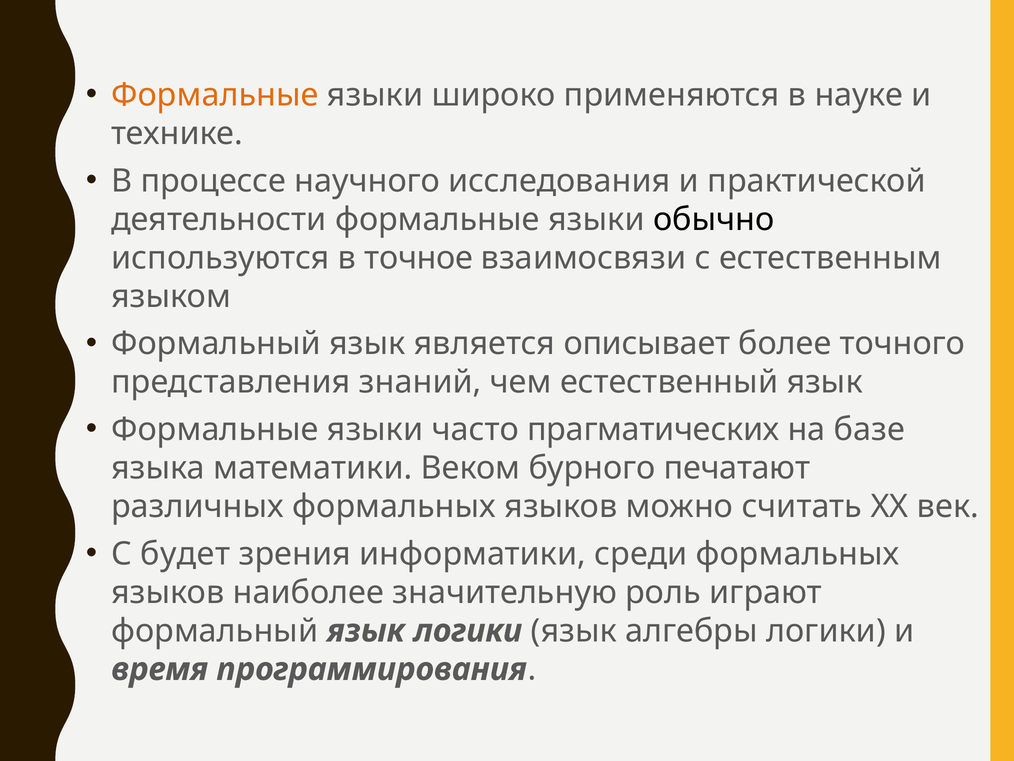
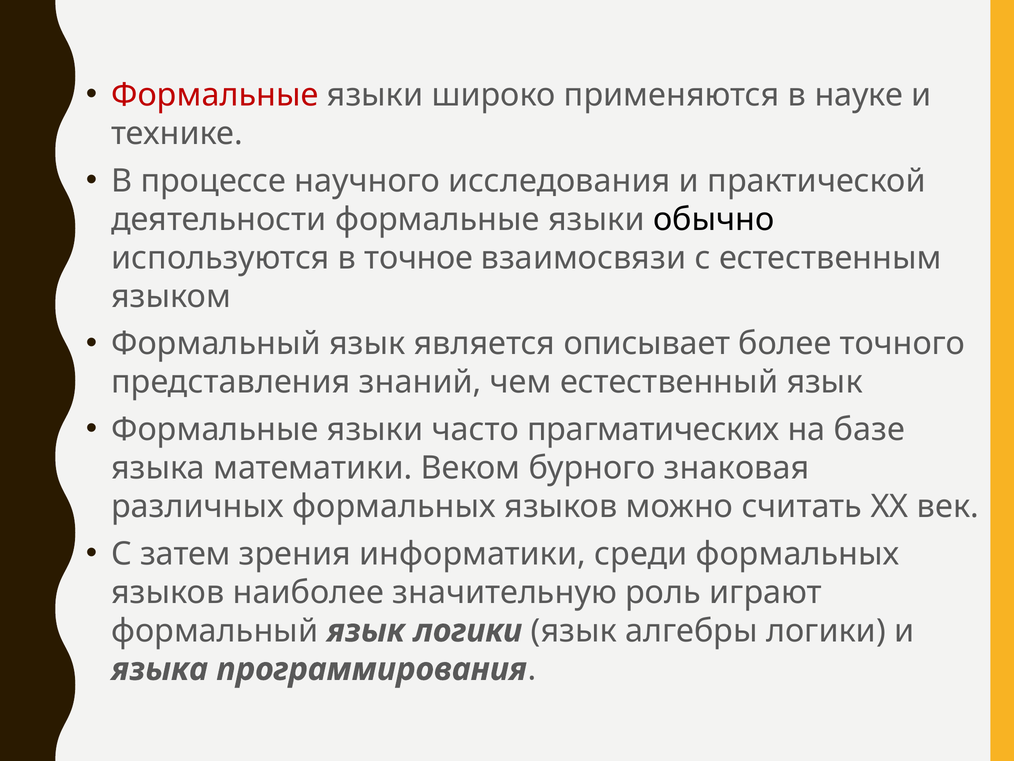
Формальные colour: orange -> red (215, 95)
печатают: печатают -> знаковая (737, 468)
будет: будет -> затем (186, 554)
время: время -> языка (160, 669)
